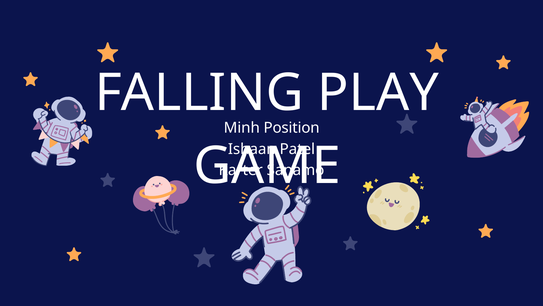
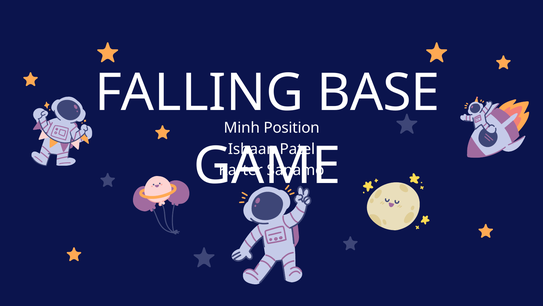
PLAY: PLAY -> BASE (378, 93)
